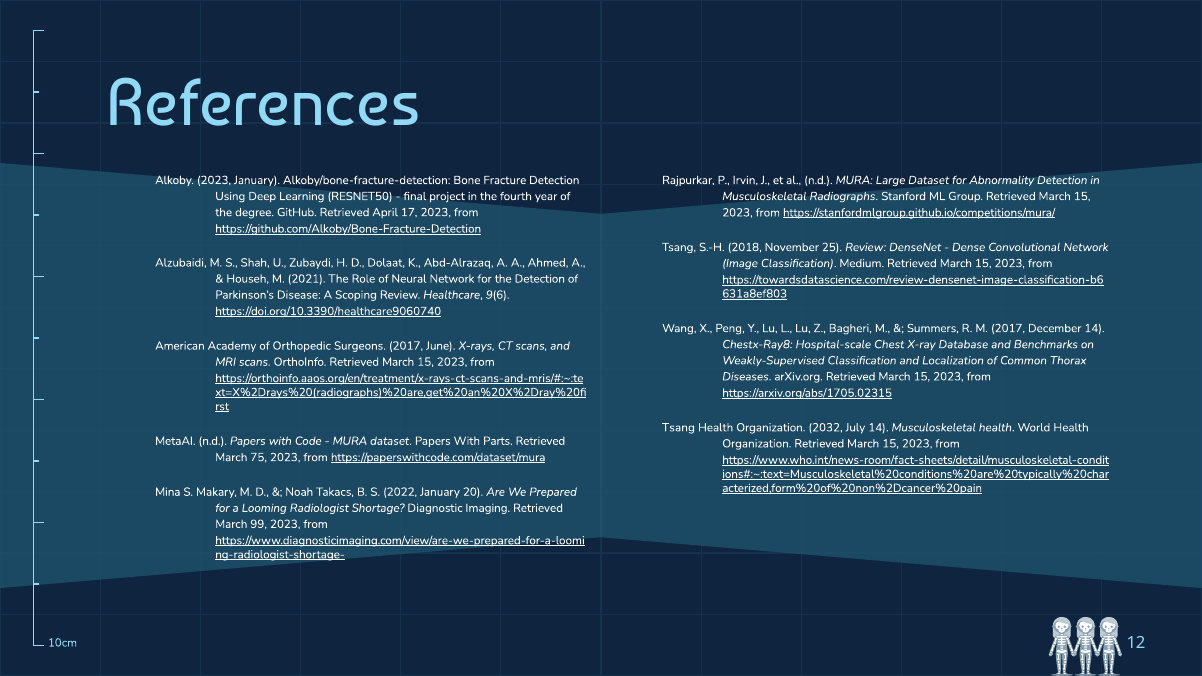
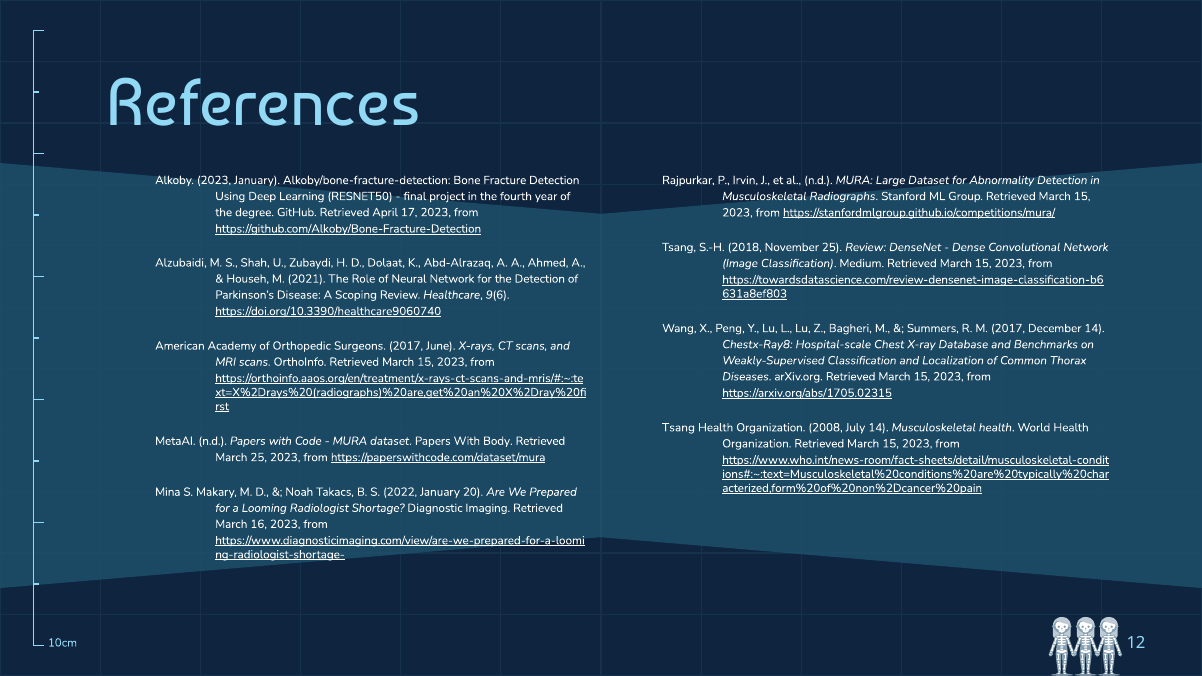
2032: 2032 -> 2008 (825, 428)
Parts: Parts -> Body (498, 441)
March 75: 75 -> 25 (259, 457)
99: 99 -> 16 (259, 524)
